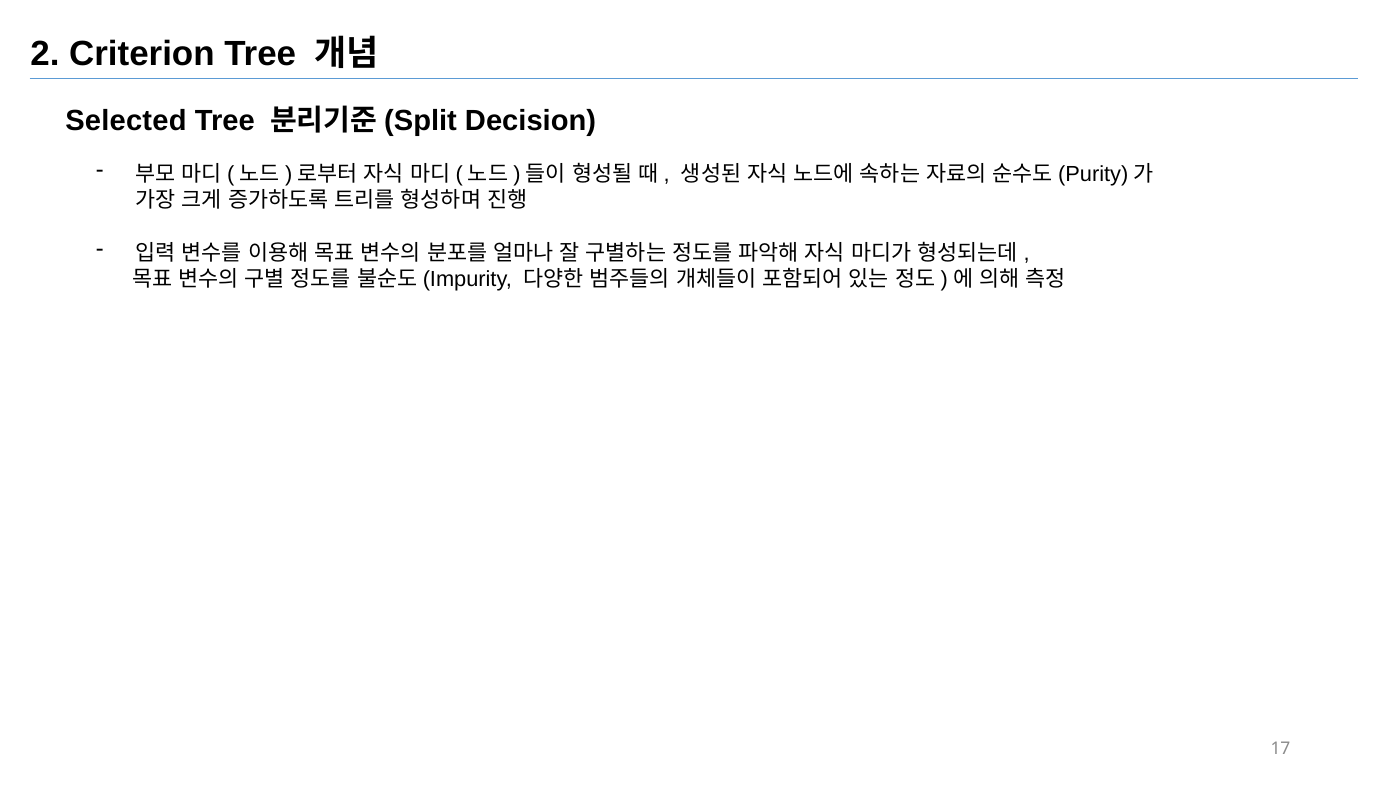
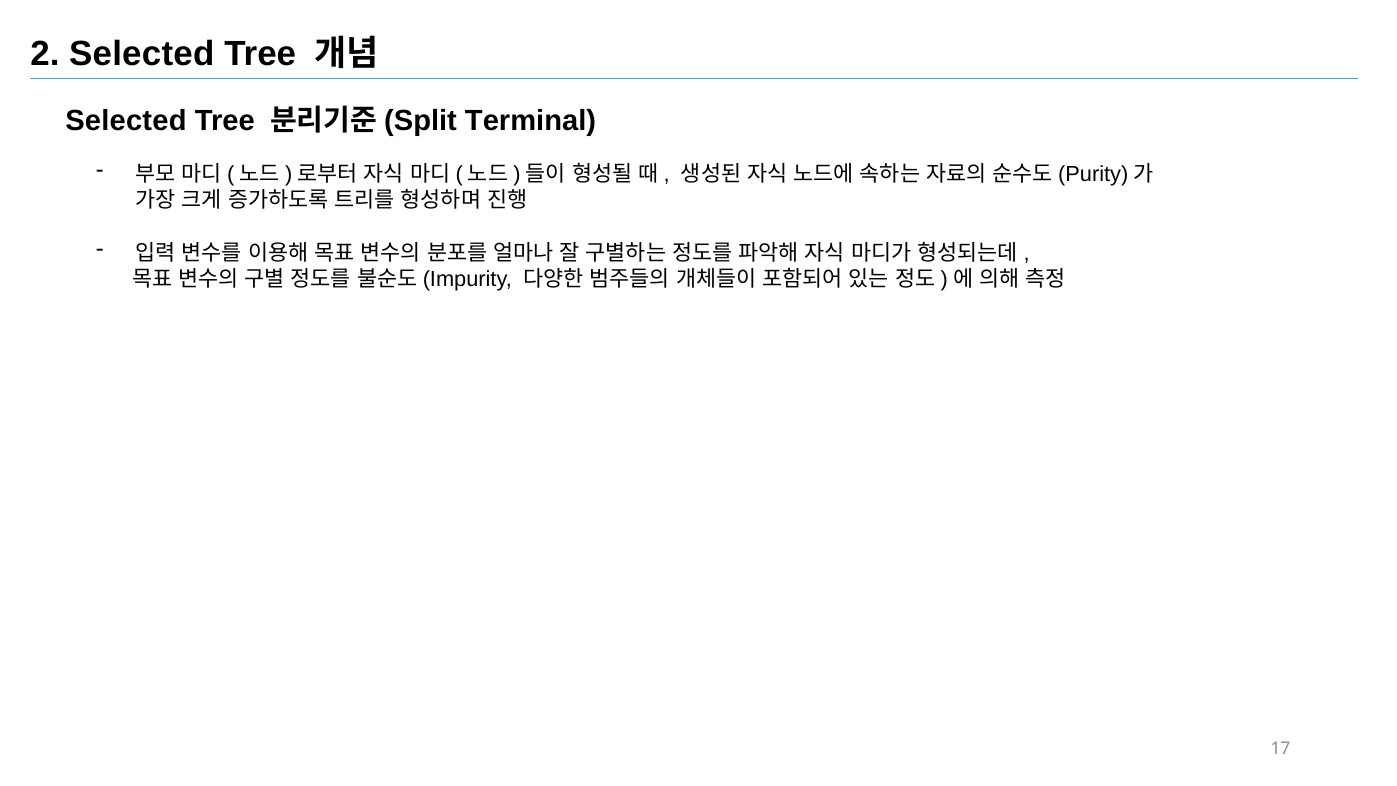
2 Criterion: Criterion -> Selected (142, 54)
Decision: Decision -> Terminal (531, 121)
